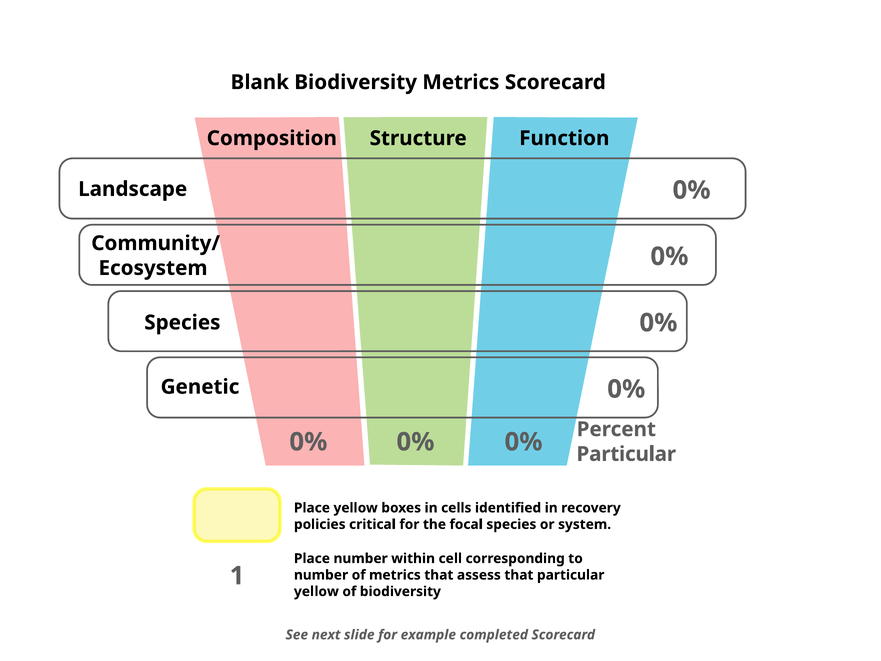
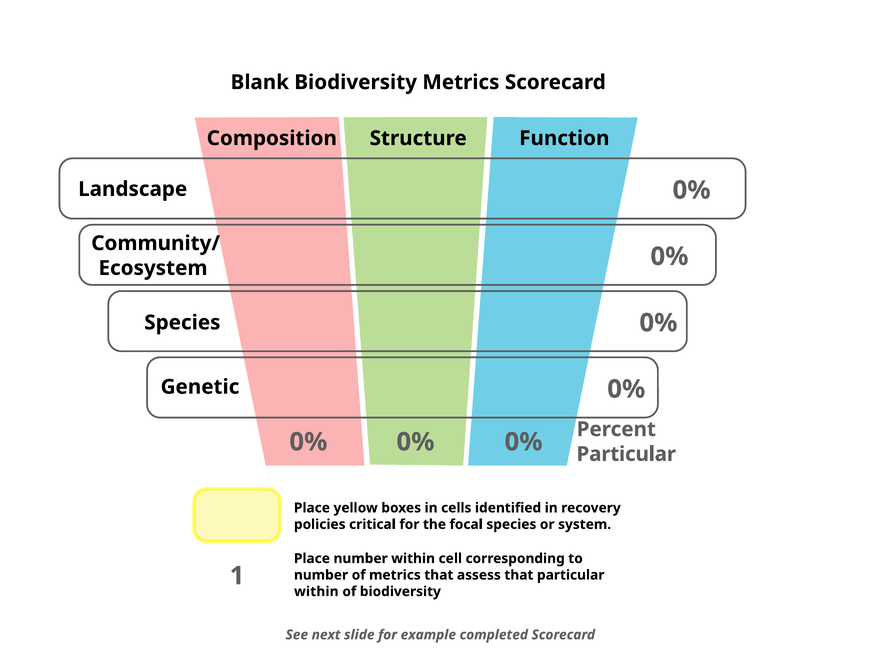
yellow: yellow -> within (316, 591)
